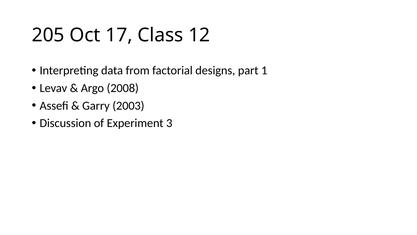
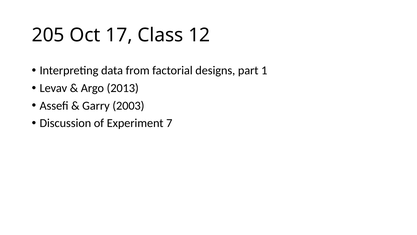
2008: 2008 -> 2013 (123, 88)
3: 3 -> 7 (169, 123)
